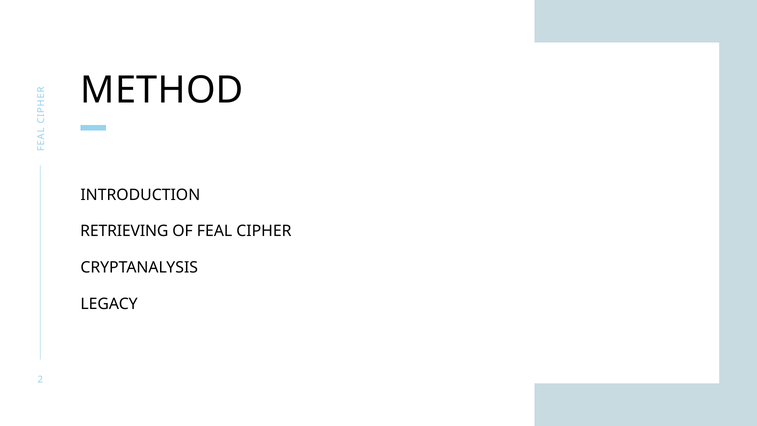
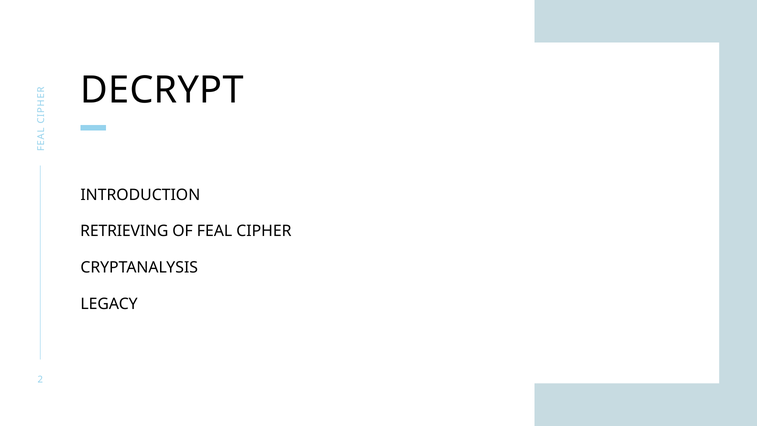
METHOD: METHOD -> DECRYPT (162, 90)
